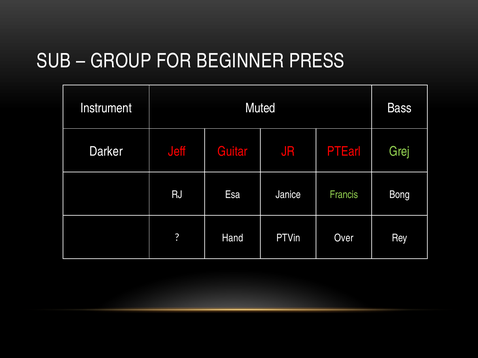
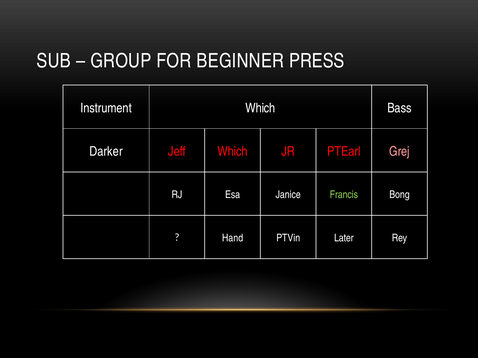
Instrument Muted: Muted -> Which (260, 108)
Jeff Guitar: Guitar -> Which (233, 152)
Grej colour: light green -> pink (399, 152)
Over: Over -> Later (344, 238)
